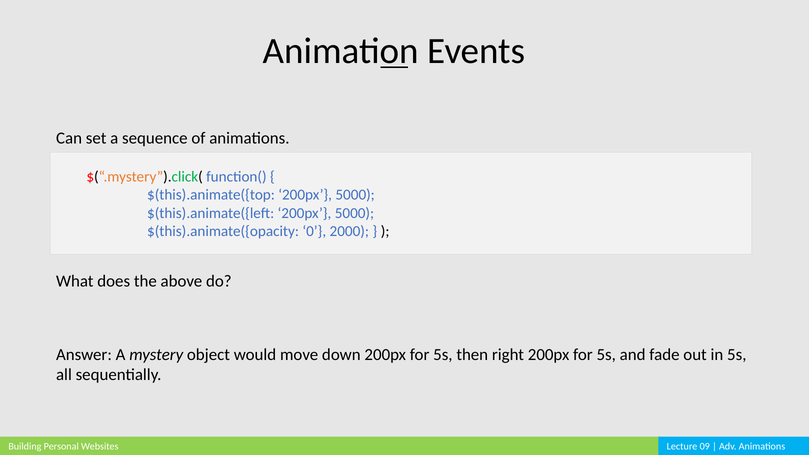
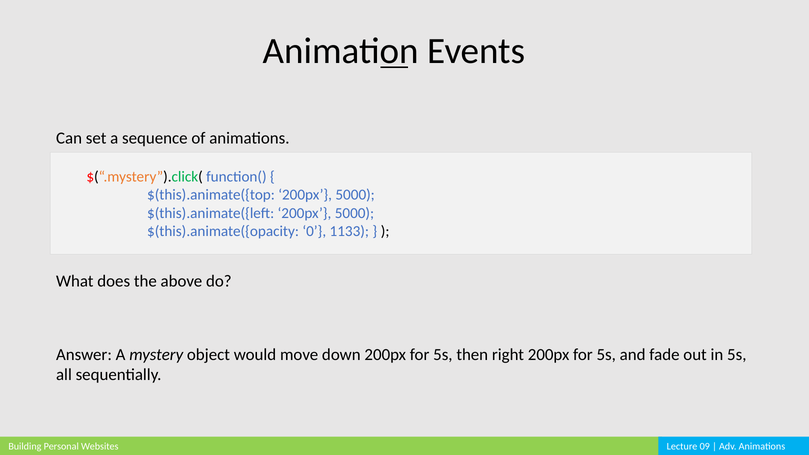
2000: 2000 -> 1133 (349, 231)
